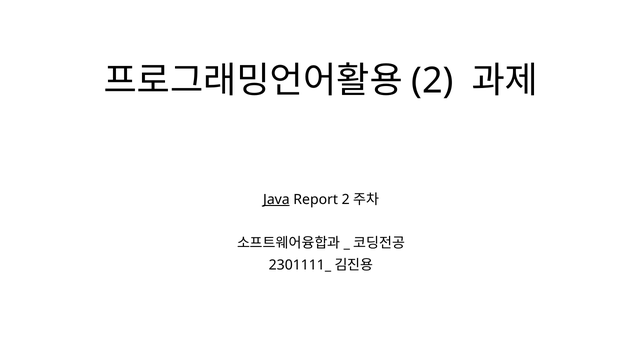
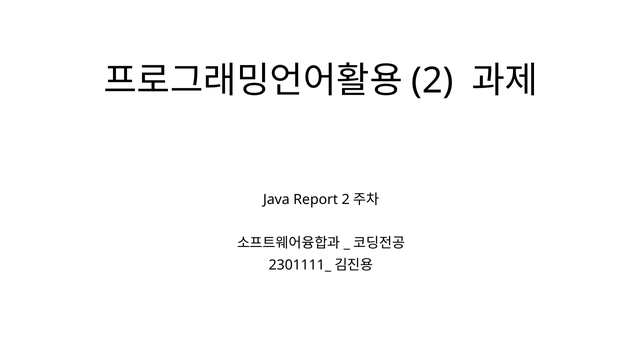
Java underline: present -> none (276, 200)
